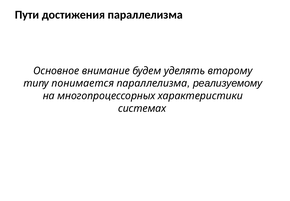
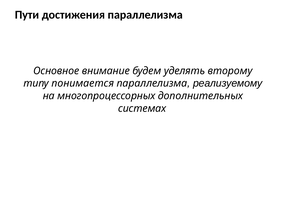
характеристики: характеристики -> дополнительных (200, 96)
